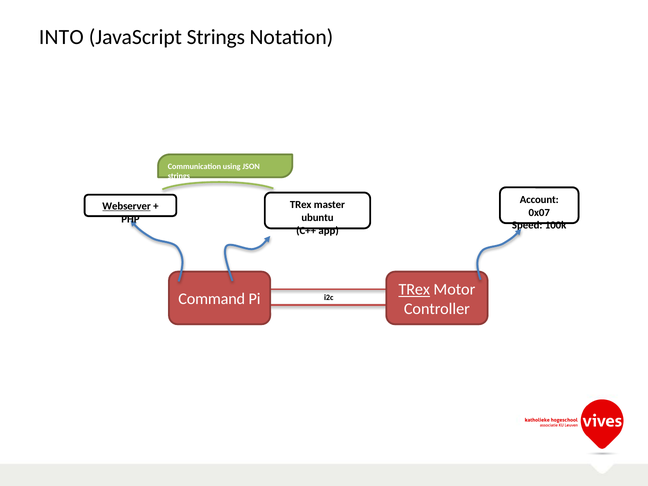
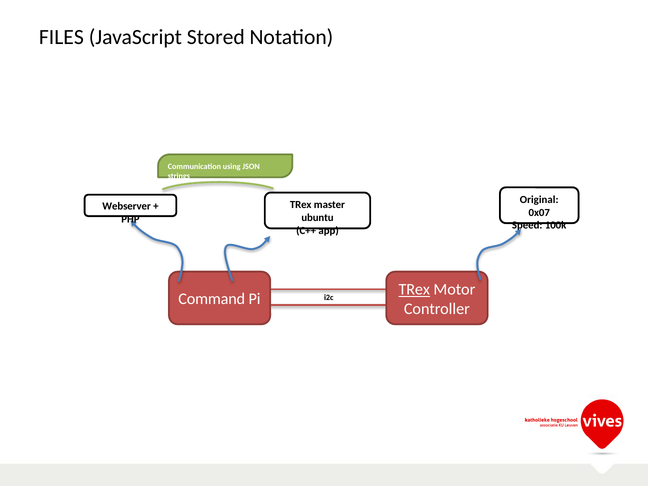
INTO: INTO -> FILES (61, 37)
JavaScript Strings: Strings -> Stored (216, 37)
Account: Account -> Original (539, 200)
Webserver underline: present -> none (127, 206)
